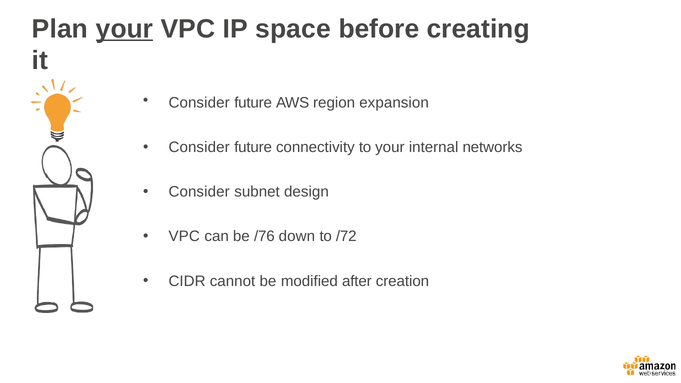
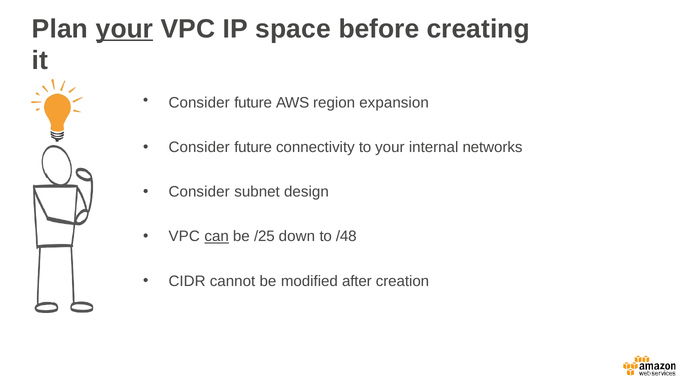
can underline: none -> present (217, 237)
/76: /76 -> /25 (264, 237)
/72: /72 -> /48 (346, 237)
